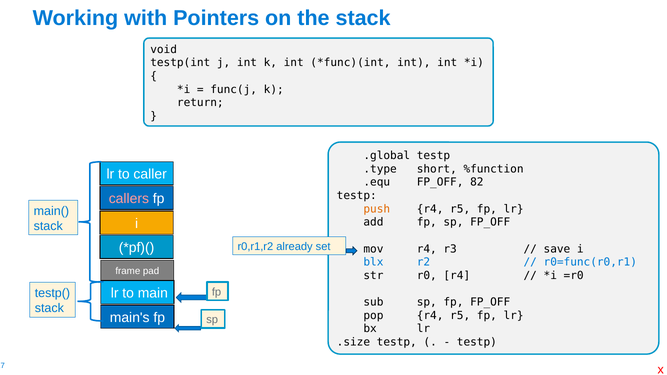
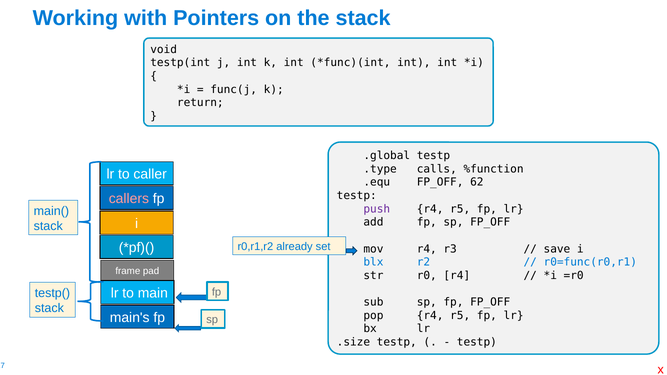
short: short -> calls (437, 169)
82: 82 -> 62 (477, 182)
push colour: orange -> purple (377, 209)
